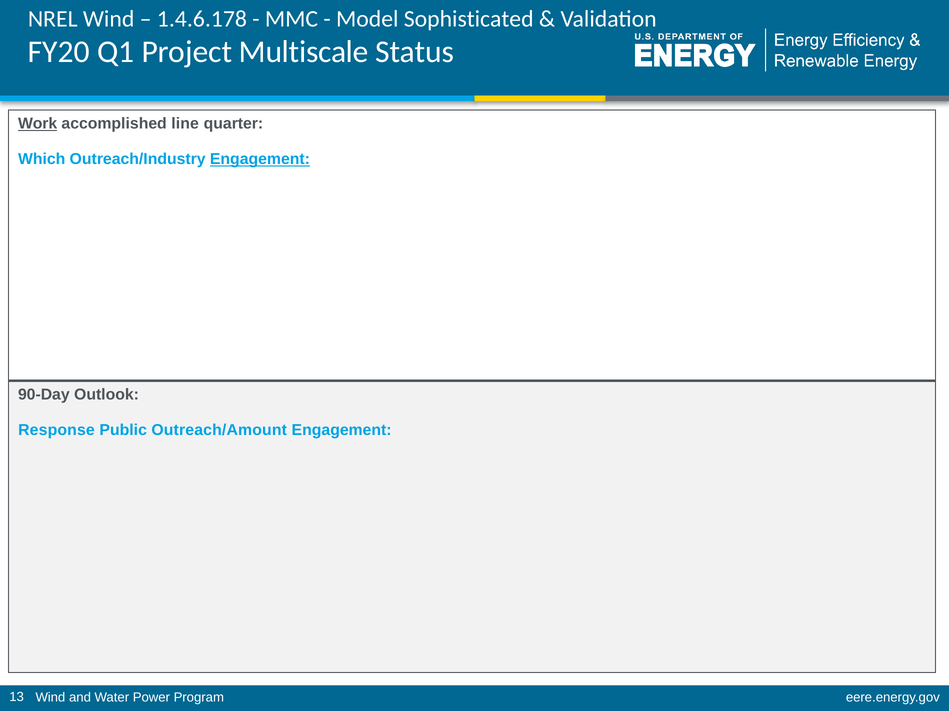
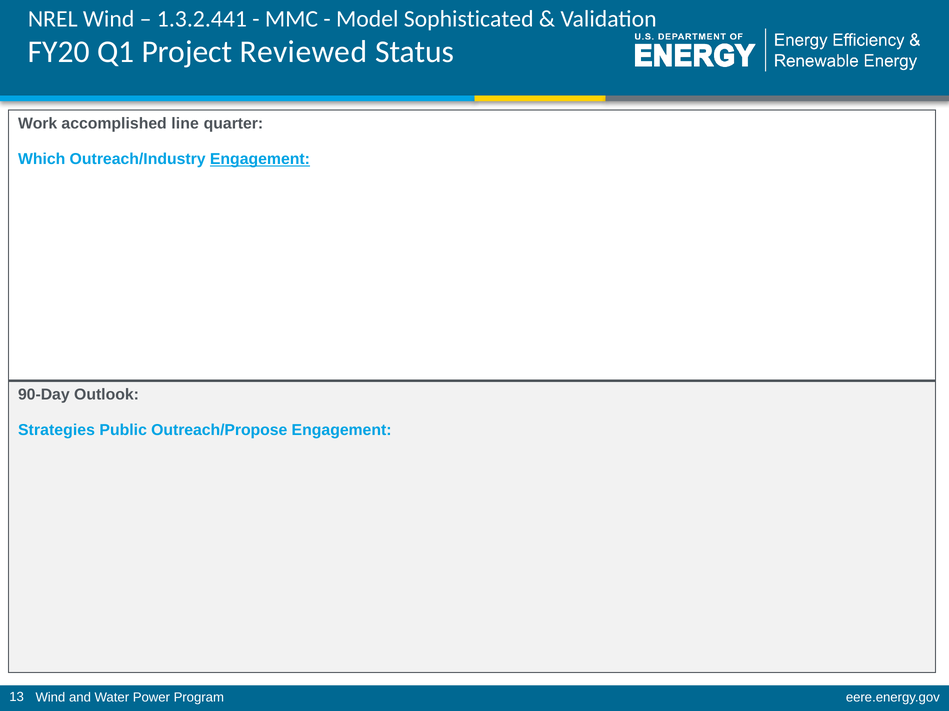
1.4.6.178: 1.4.6.178 -> 1.3.2.441 (202, 19)
Multiscale: Multiscale -> Reviewed (303, 52)
Work underline: present -> none (38, 124)
Response: Response -> Strategies (57, 430)
Outreach/Amount: Outreach/Amount -> Outreach/Propose (219, 430)
